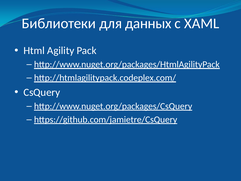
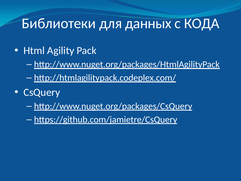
XAML: XAML -> КОДА (202, 23)
